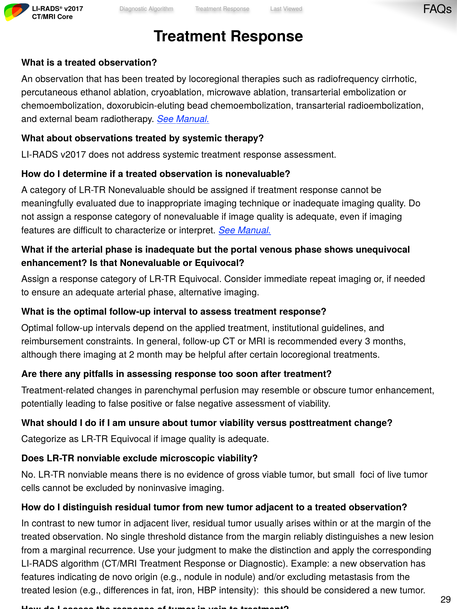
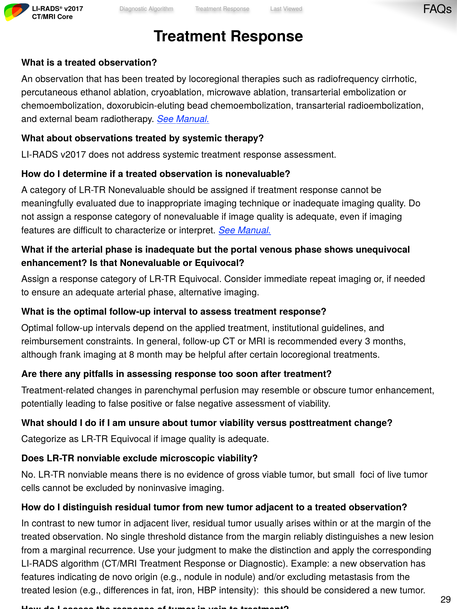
although there: there -> frank (70, 355)
2: 2 -> 8 (132, 355)
